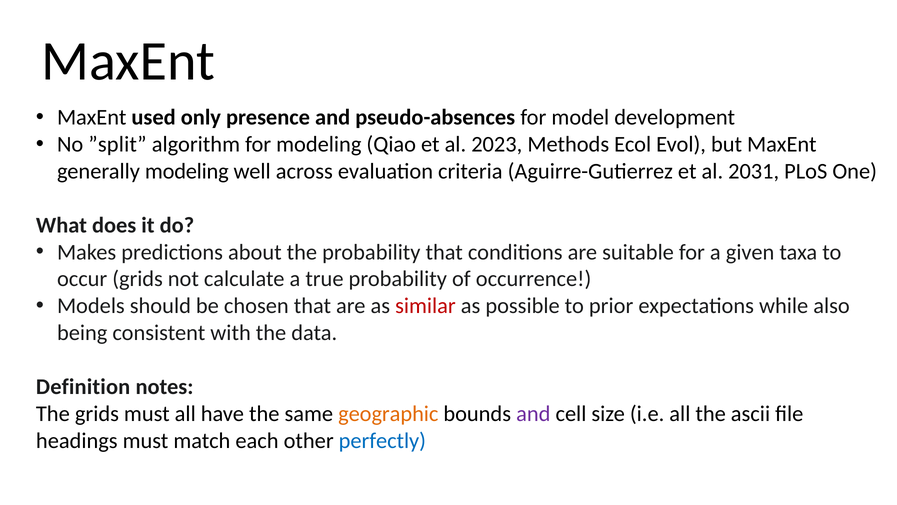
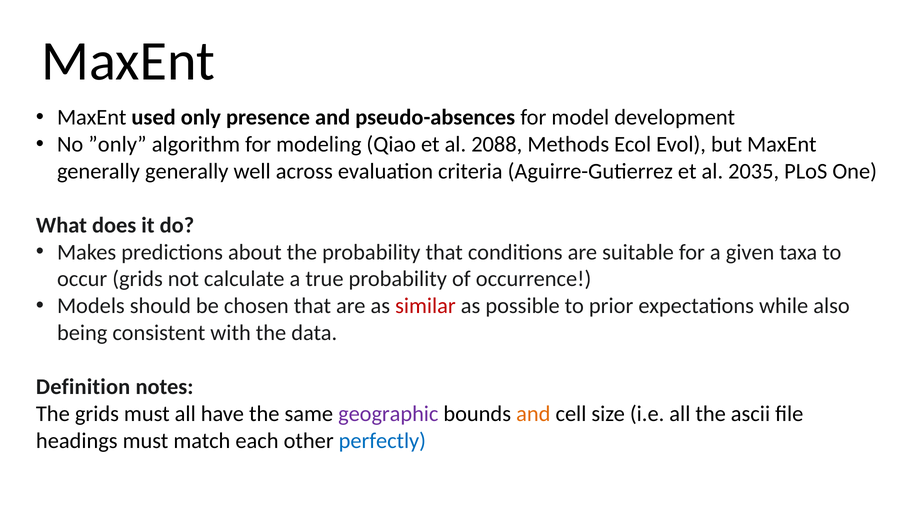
”split: ”split -> ”only (117, 144)
2023: 2023 -> 2088 (497, 144)
generally modeling: modeling -> generally (187, 171)
2031: 2031 -> 2035 (754, 171)
geographic colour: orange -> purple (388, 413)
and colour: purple -> orange (533, 413)
